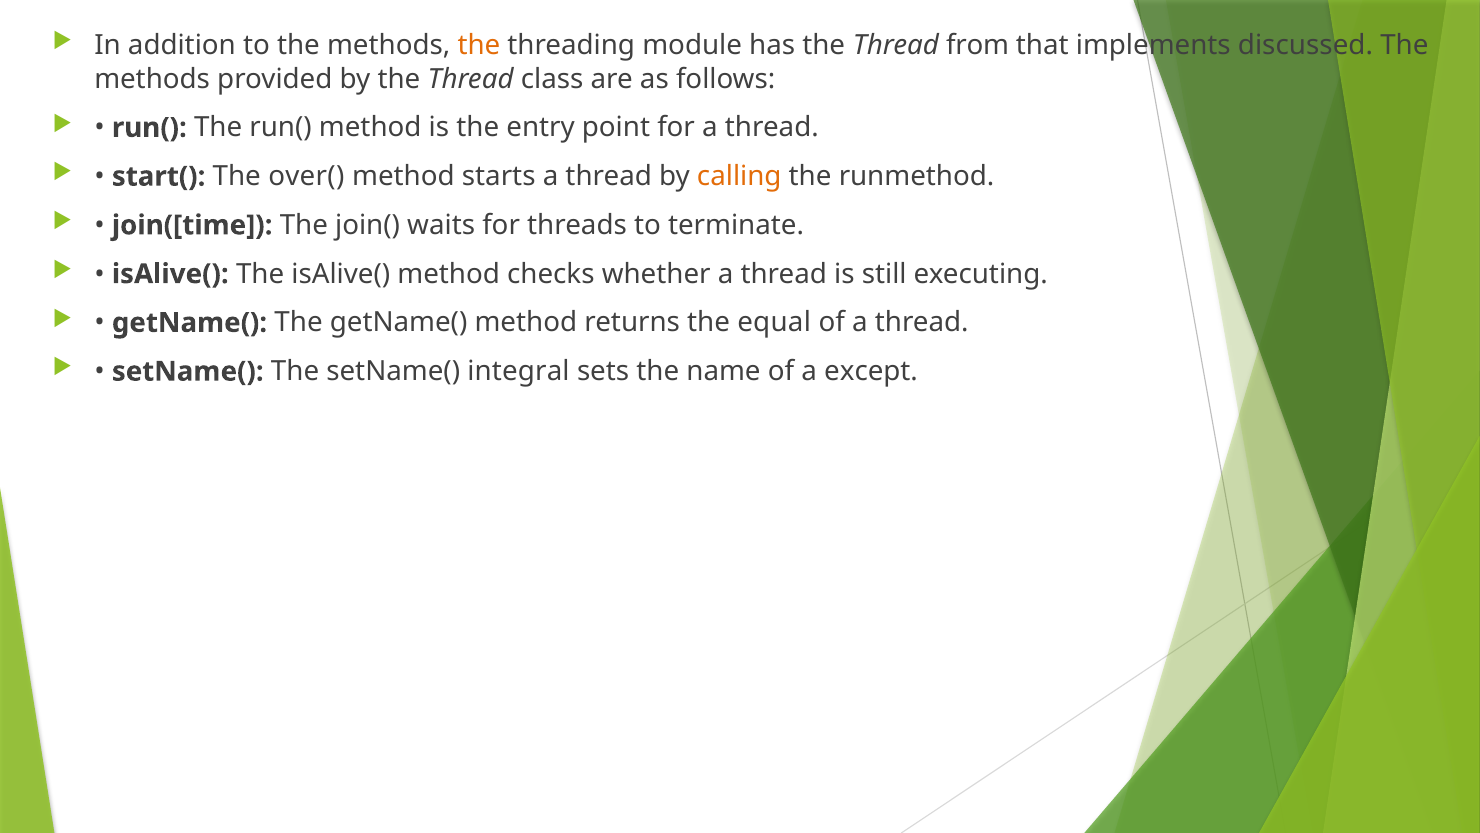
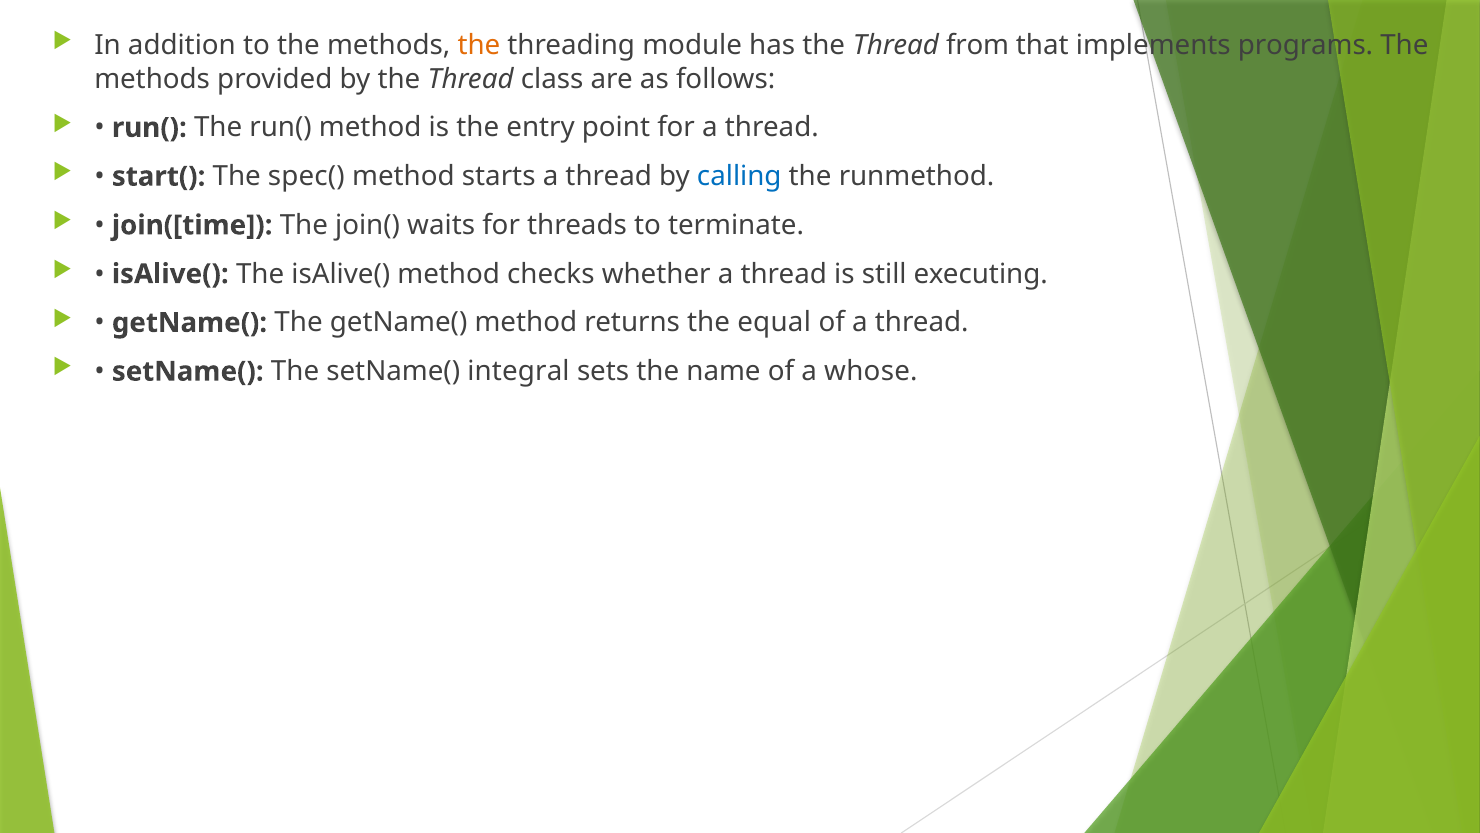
discussed: discussed -> programs (1306, 46)
over(: over( -> spec( (306, 176)
calling colour: orange -> blue (739, 176)
except: except -> whose (871, 371)
